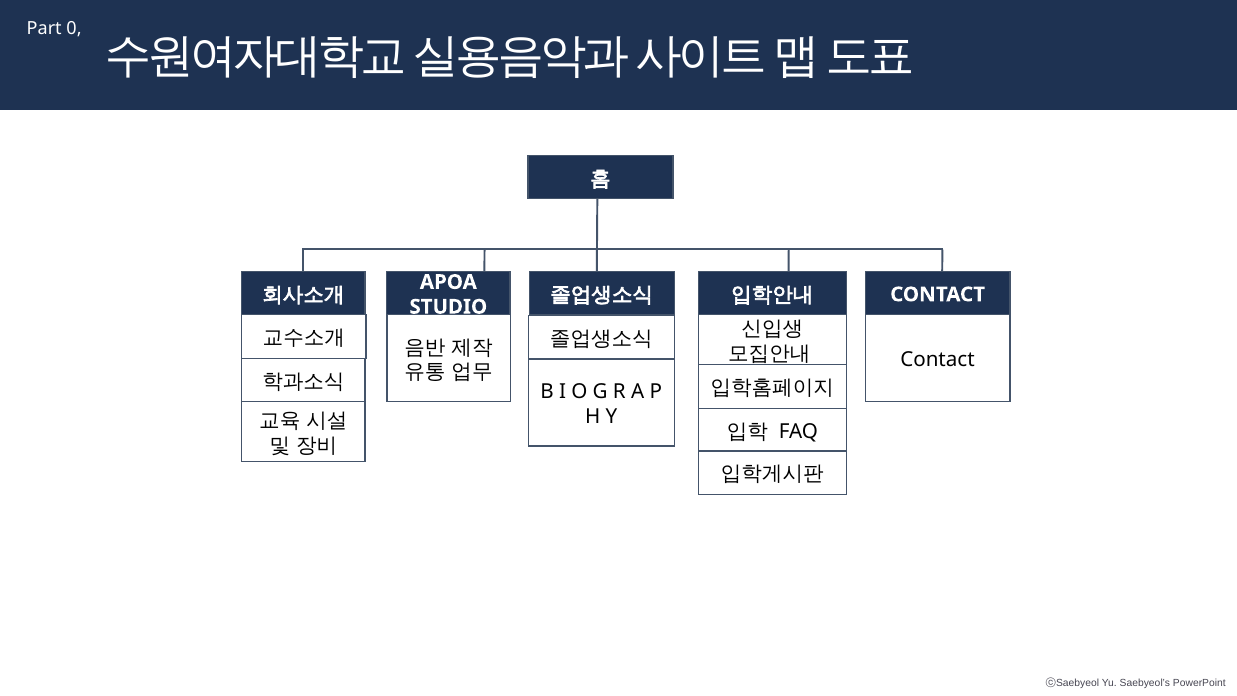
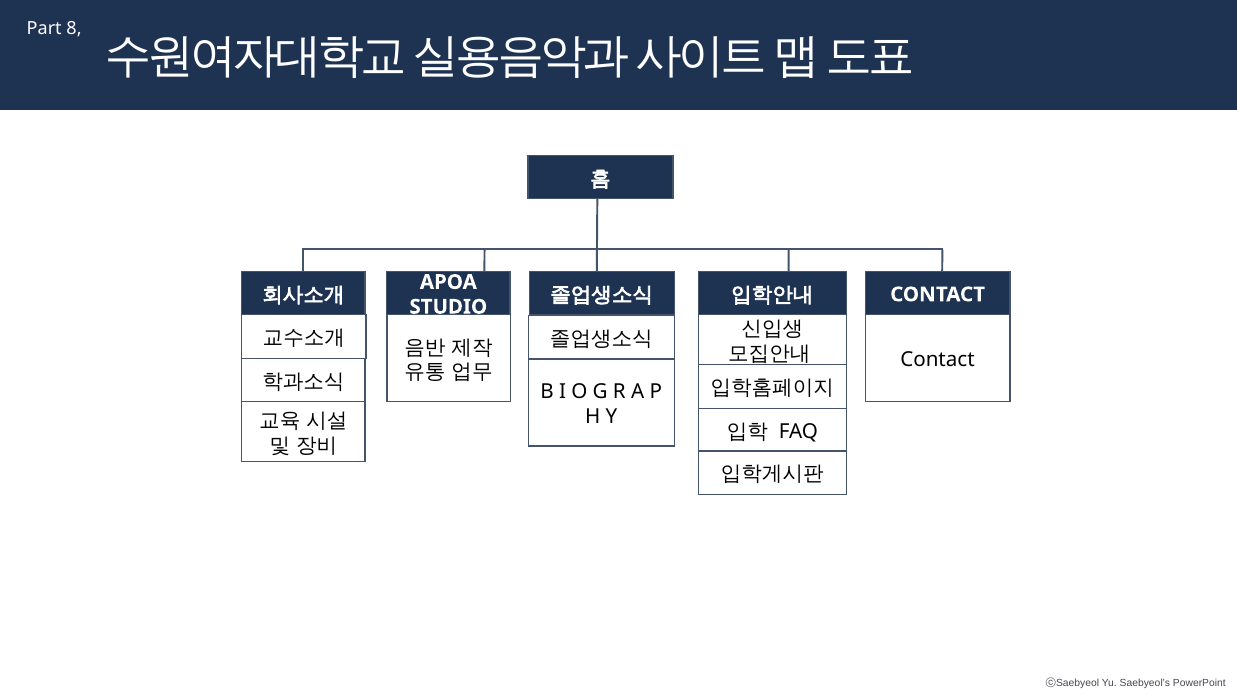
0: 0 -> 8 (74, 29)
